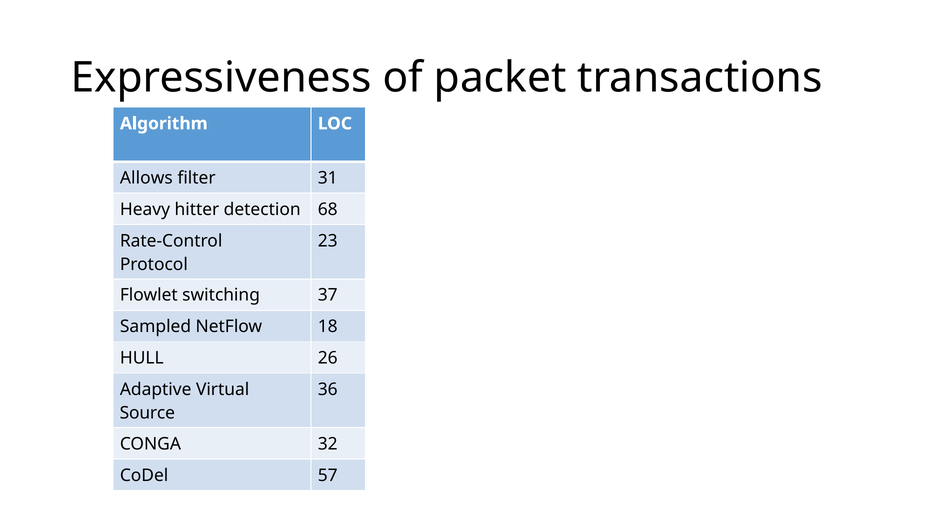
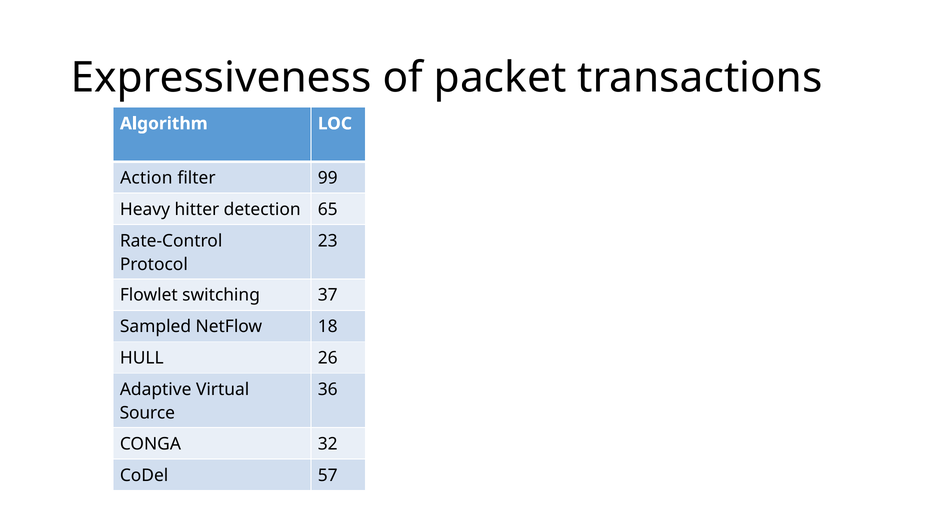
Allows: Allows -> Action (146, 178)
31: 31 -> 99 (328, 178)
68: 68 -> 65 (328, 209)
